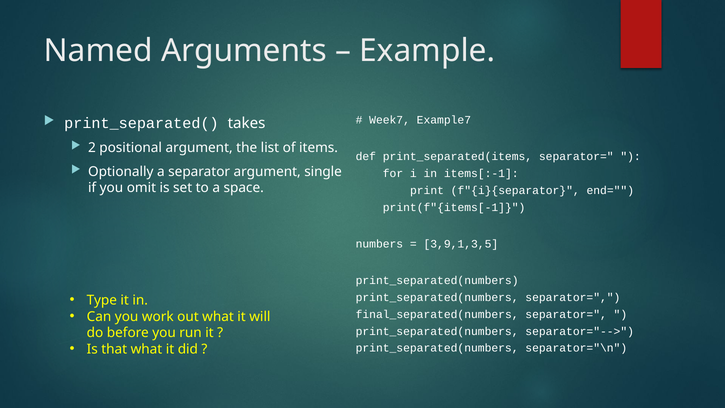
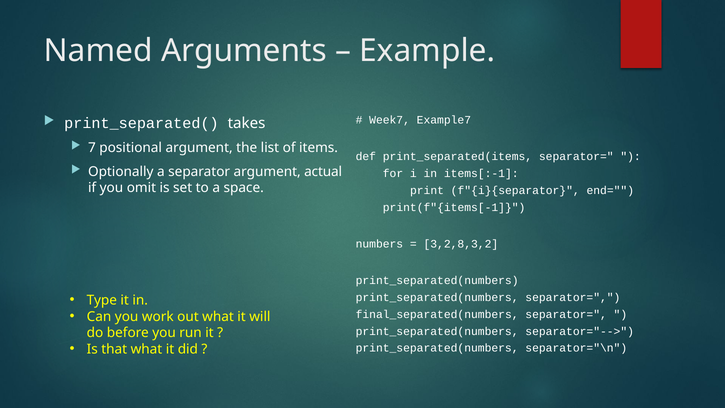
2: 2 -> 7 (92, 148)
single: single -> actual (323, 172)
3,9,1,3,5: 3,9,1,3,5 -> 3,2,8,3,2 (461, 244)
